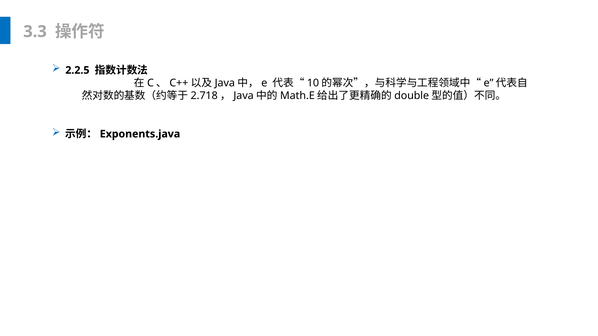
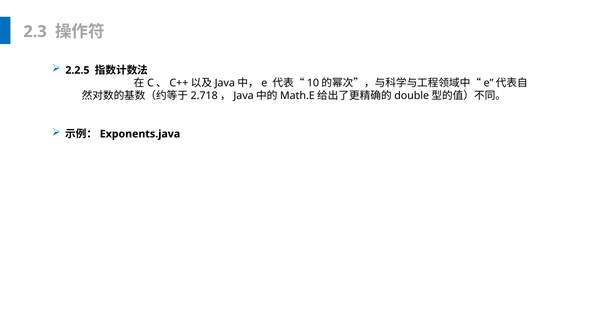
3.3: 3.3 -> 2.3 (35, 32)
